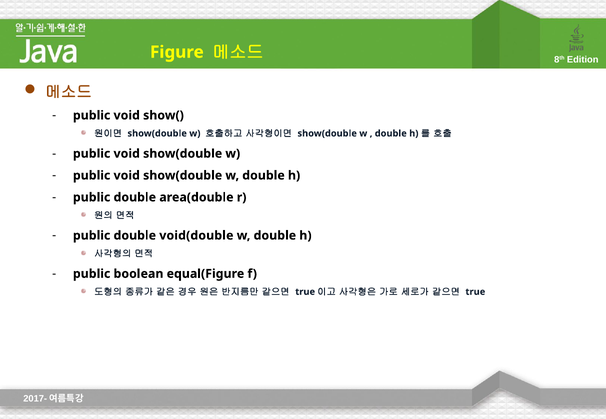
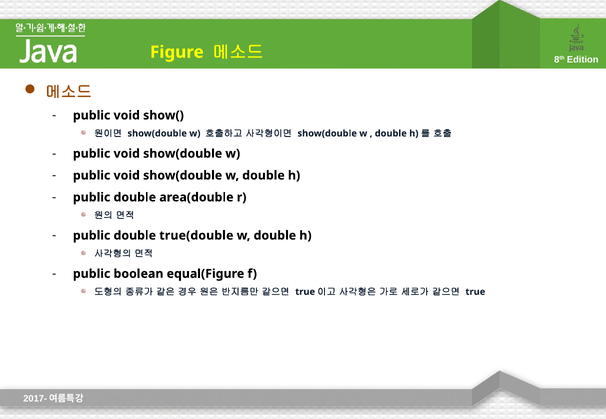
void(double: void(double -> true(double (196, 236)
